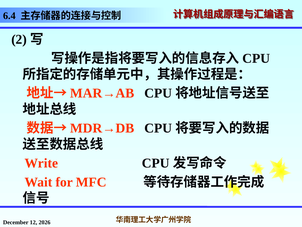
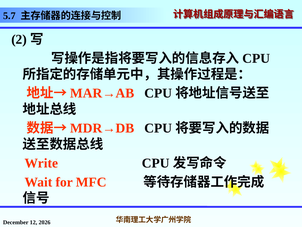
6.4: 6.4 -> 5.7 (9, 16)
